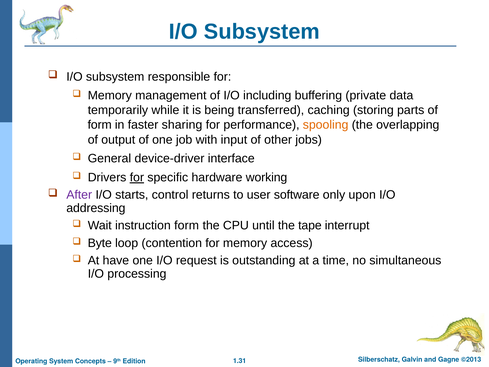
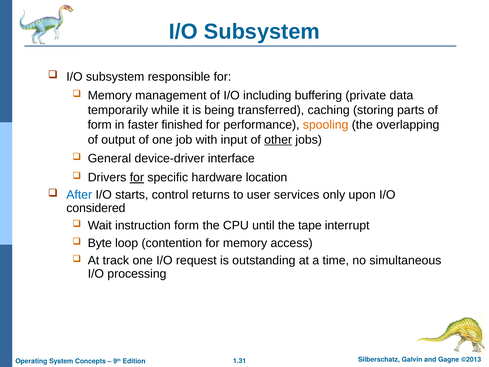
sharing: sharing -> finished (182, 125)
other underline: none -> present (278, 140)
working: working -> location (267, 177)
After colour: purple -> blue (79, 195)
software: software -> services (297, 195)
addressing: addressing -> considered (96, 208)
have: have -> track (116, 260)
